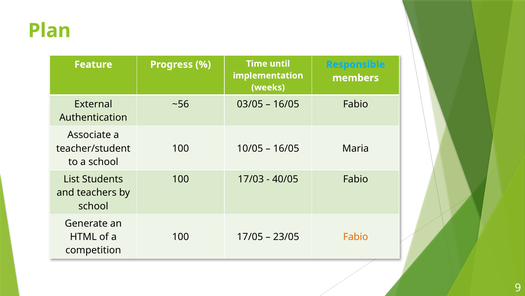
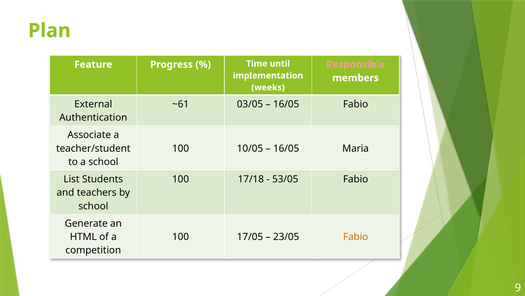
Responsible colour: light blue -> pink (356, 64)
~56: ~56 -> ~61 (181, 104)
17/03: 17/03 -> 17/18 (251, 179)
40/05: 40/05 -> 53/05 (285, 179)
